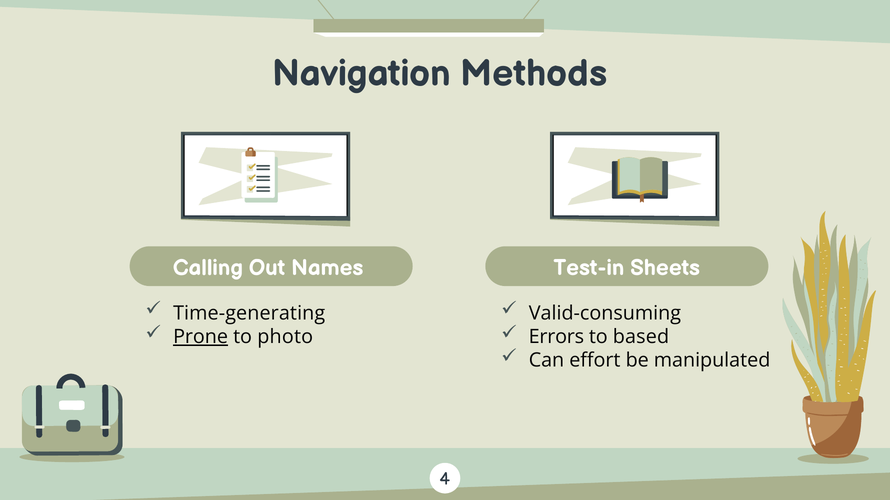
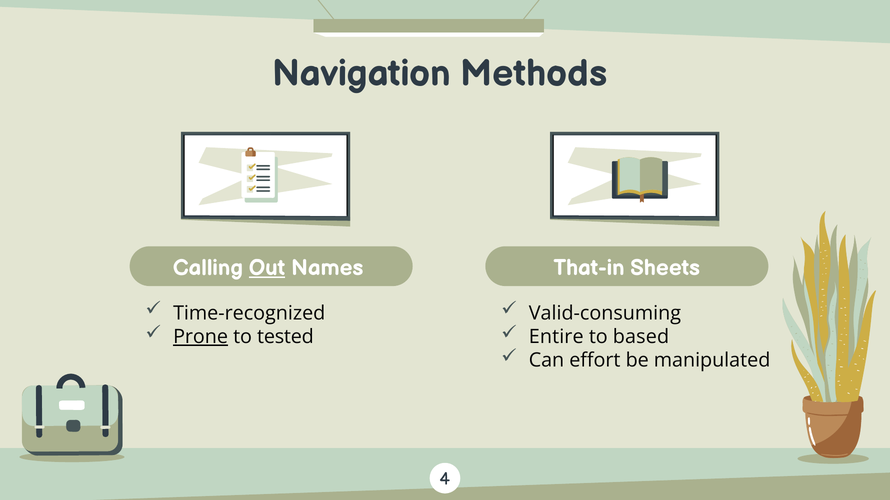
Out underline: none -> present (267, 268)
Test-in: Test-in -> That-in (589, 268)
Time-generating: Time-generating -> Time-recognized (249, 313)
photo: photo -> tested (285, 337)
Errors: Errors -> Entire (556, 337)
